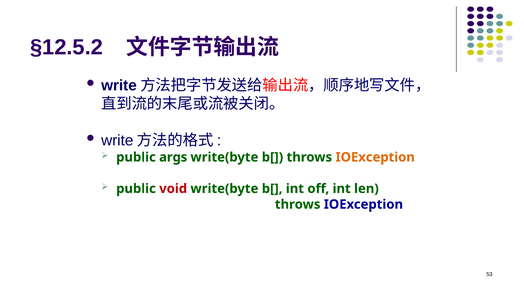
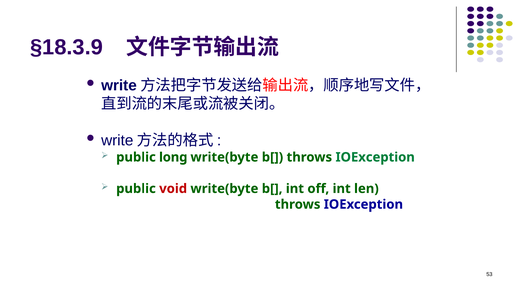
§12.5.2: §12.5.2 -> §18.3.9 (66, 47)
args: args -> long (173, 157)
IOException colour: orange -> green (375, 157)
